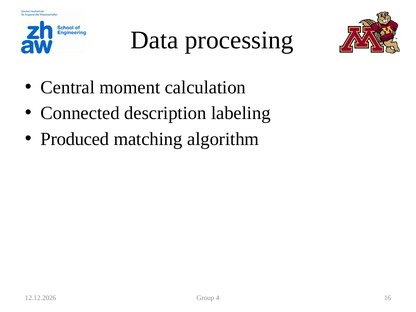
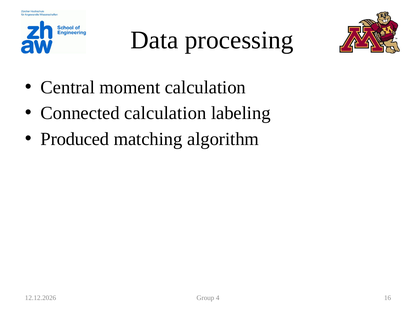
Connected description: description -> calculation (165, 113)
